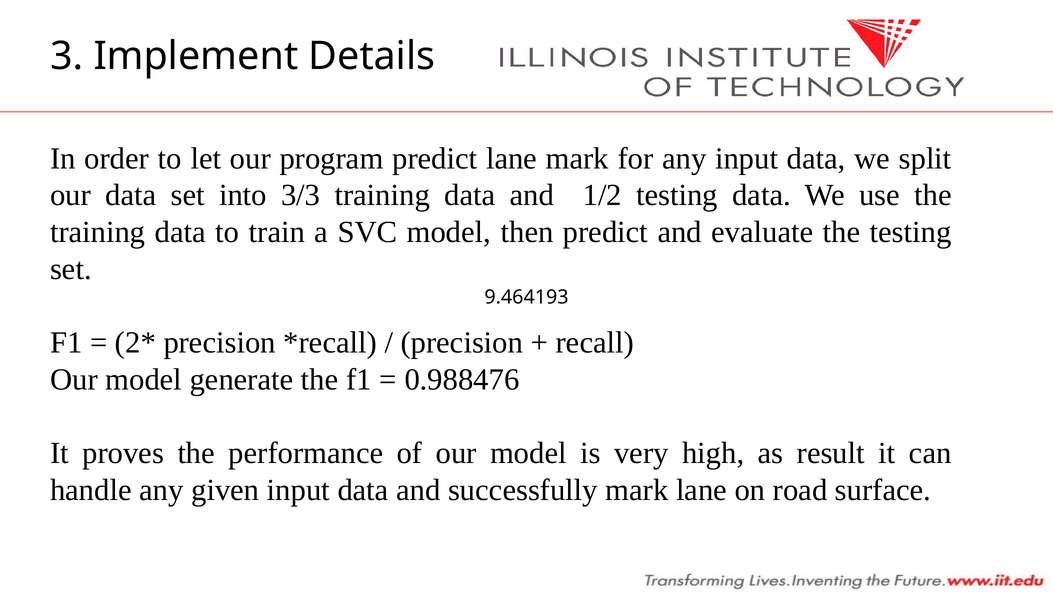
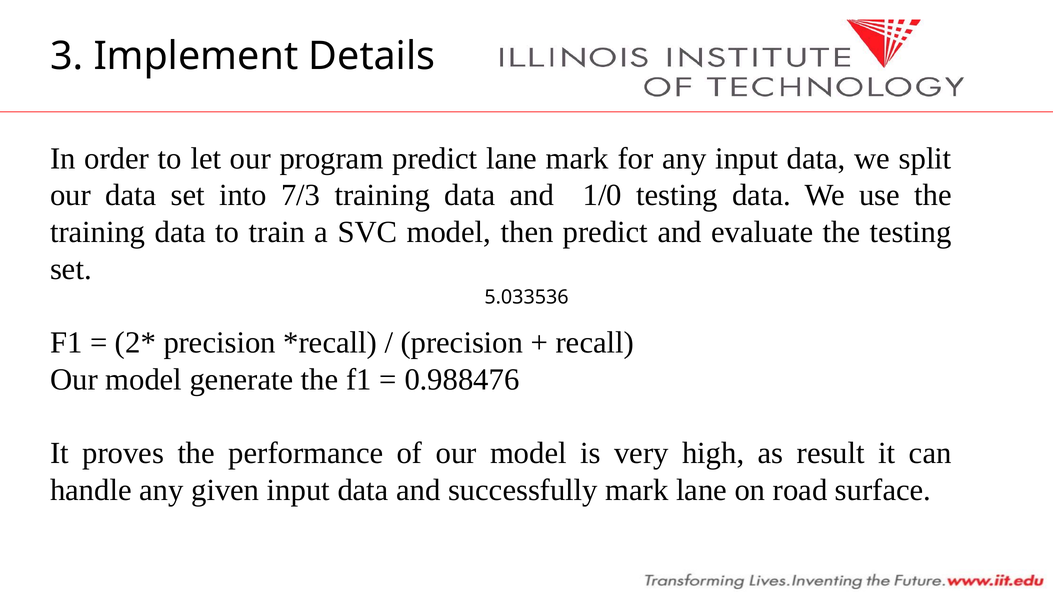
3/3: 3/3 -> 7/3 (301, 195)
1/2: 1/2 -> 1/0 (602, 195)
9.464193: 9.464193 -> 5.033536 (527, 297)
